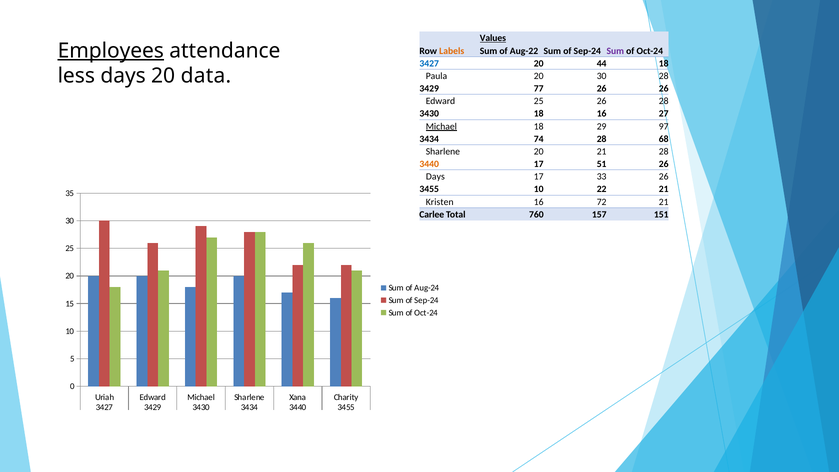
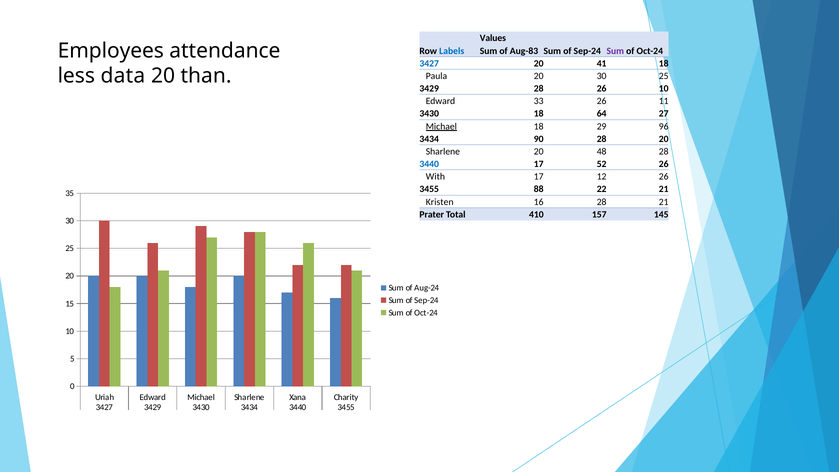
Values underline: present -> none (493, 38)
Employees underline: present -> none (111, 51)
Labels colour: orange -> blue (452, 51)
Aug-22: Aug-22 -> Aug-83 (524, 51)
44: 44 -> 41 (602, 63)
less days: days -> data (123, 76)
data: data -> than (206, 76)
30 28: 28 -> 25 (664, 76)
3429 77: 77 -> 28 (539, 89)
26 26: 26 -> 10 (664, 89)
Edward 25: 25 -> 33 (539, 101)
26 28: 28 -> 11 (664, 101)
18 16: 16 -> 64 (602, 114)
97: 97 -> 96 (664, 126)
74: 74 -> 90 (539, 139)
28 68: 68 -> 20 (664, 139)
20 21: 21 -> 48 (602, 152)
3440 colour: orange -> blue (429, 164)
51: 51 -> 52 (602, 164)
Days: Days -> With (435, 177)
33: 33 -> 12 (602, 177)
3455 10: 10 -> 88 (539, 189)
16 72: 72 -> 28 (602, 202)
Carlee: Carlee -> Prater (432, 214)
760: 760 -> 410 (536, 214)
151: 151 -> 145 (661, 214)
